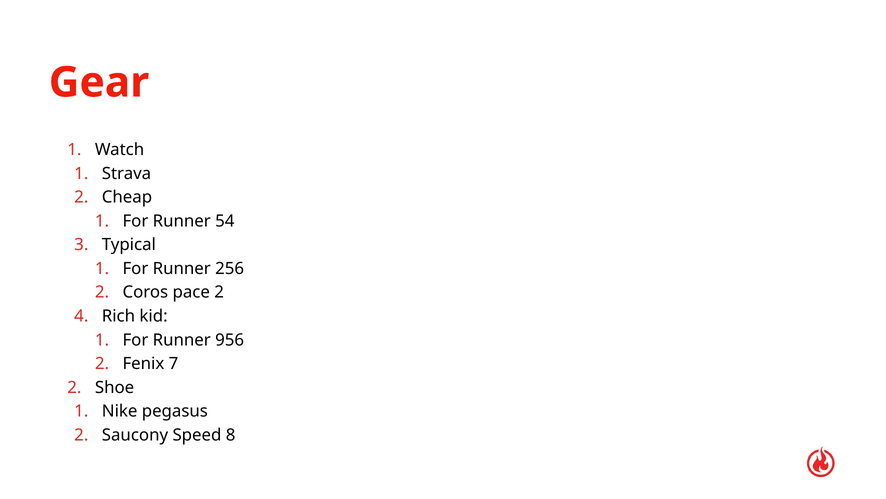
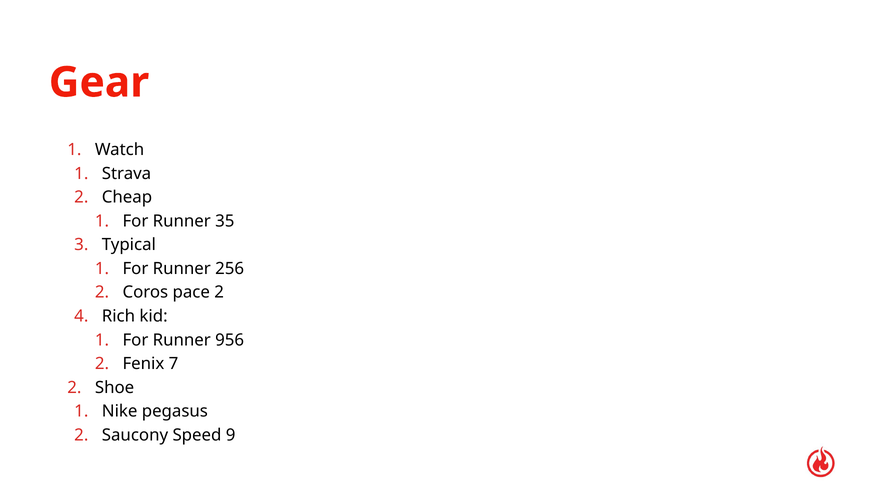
54: 54 -> 35 (225, 221)
8: 8 -> 9 (231, 435)
